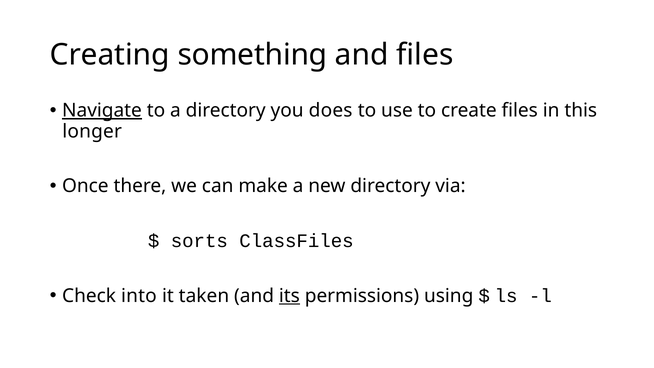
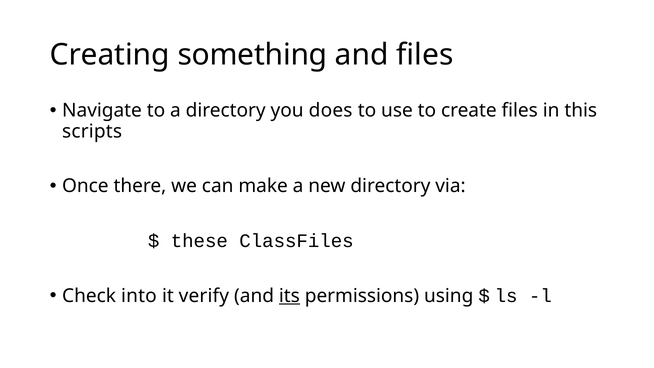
Navigate underline: present -> none (102, 111)
longer: longer -> scripts (92, 131)
sorts: sorts -> these (199, 241)
taken: taken -> verify (204, 296)
